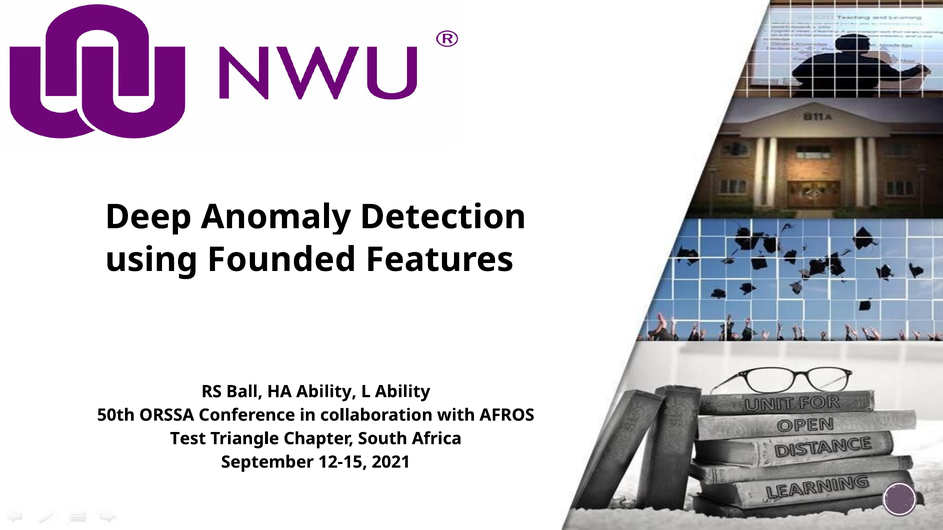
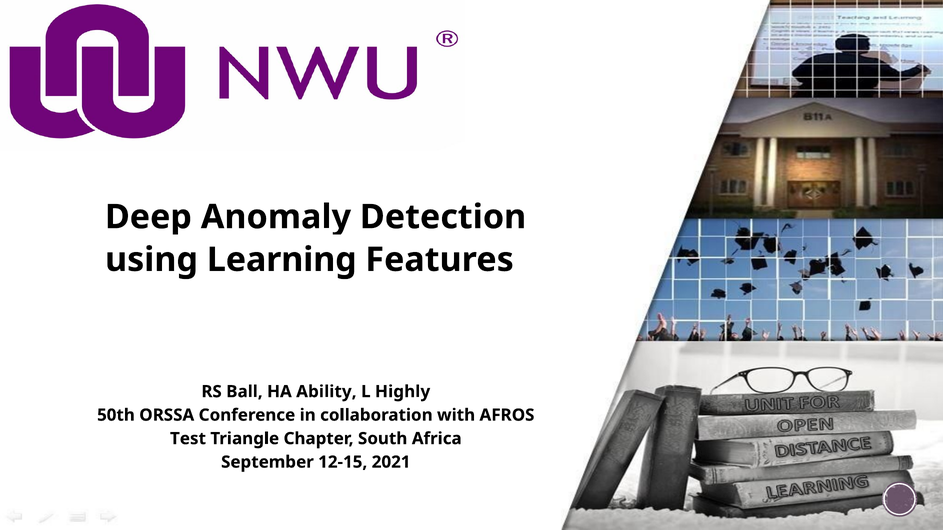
Founded: Founded -> Learning (282, 260)
L Ability: Ability -> Highly (403, 392)
